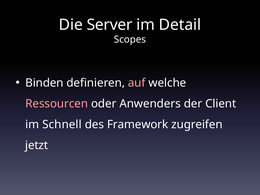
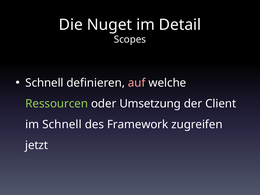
Server: Server -> Nuget (110, 25)
Binden: Binden -> Schnell (44, 83)
Ressourcen colour: pink -> light green (57, 104)
Anwenders: Anwenders -> Umsetzung (150, 104)
